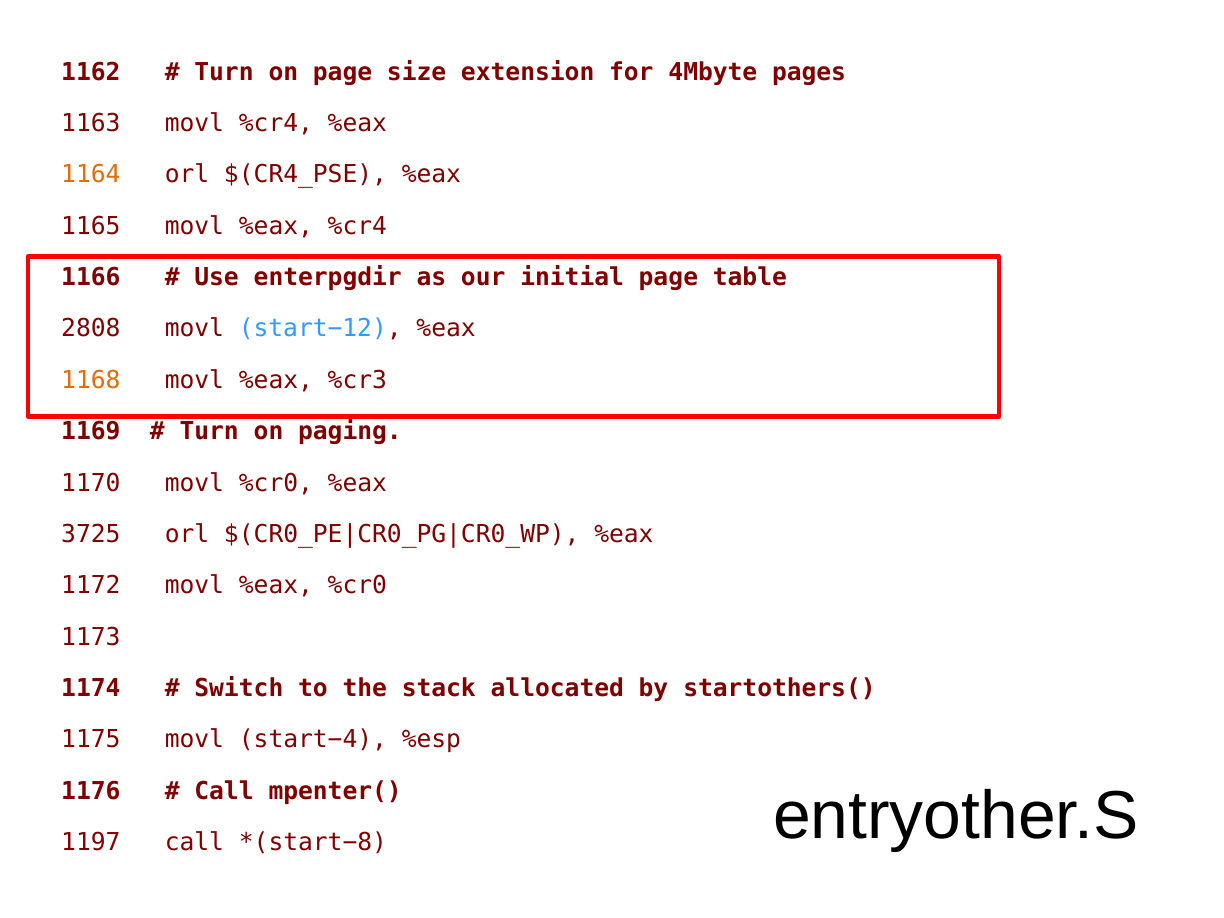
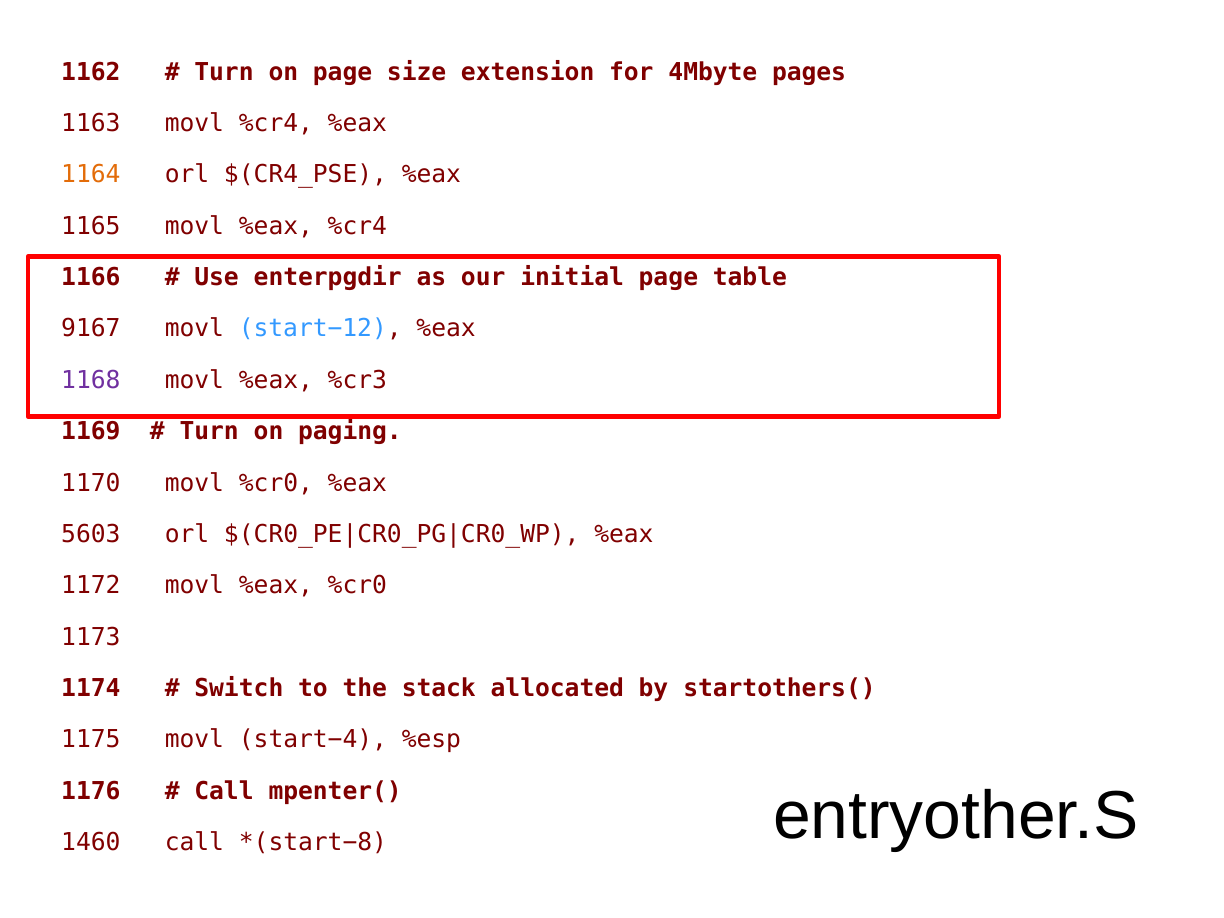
2808: 2808 -> 9167 (91, 329)
1168 colour: orange -> purple (91, 380)
3725: 3725 -> 5603 (91, 534)
1197: 1197 -> 1460 (91, 842)
